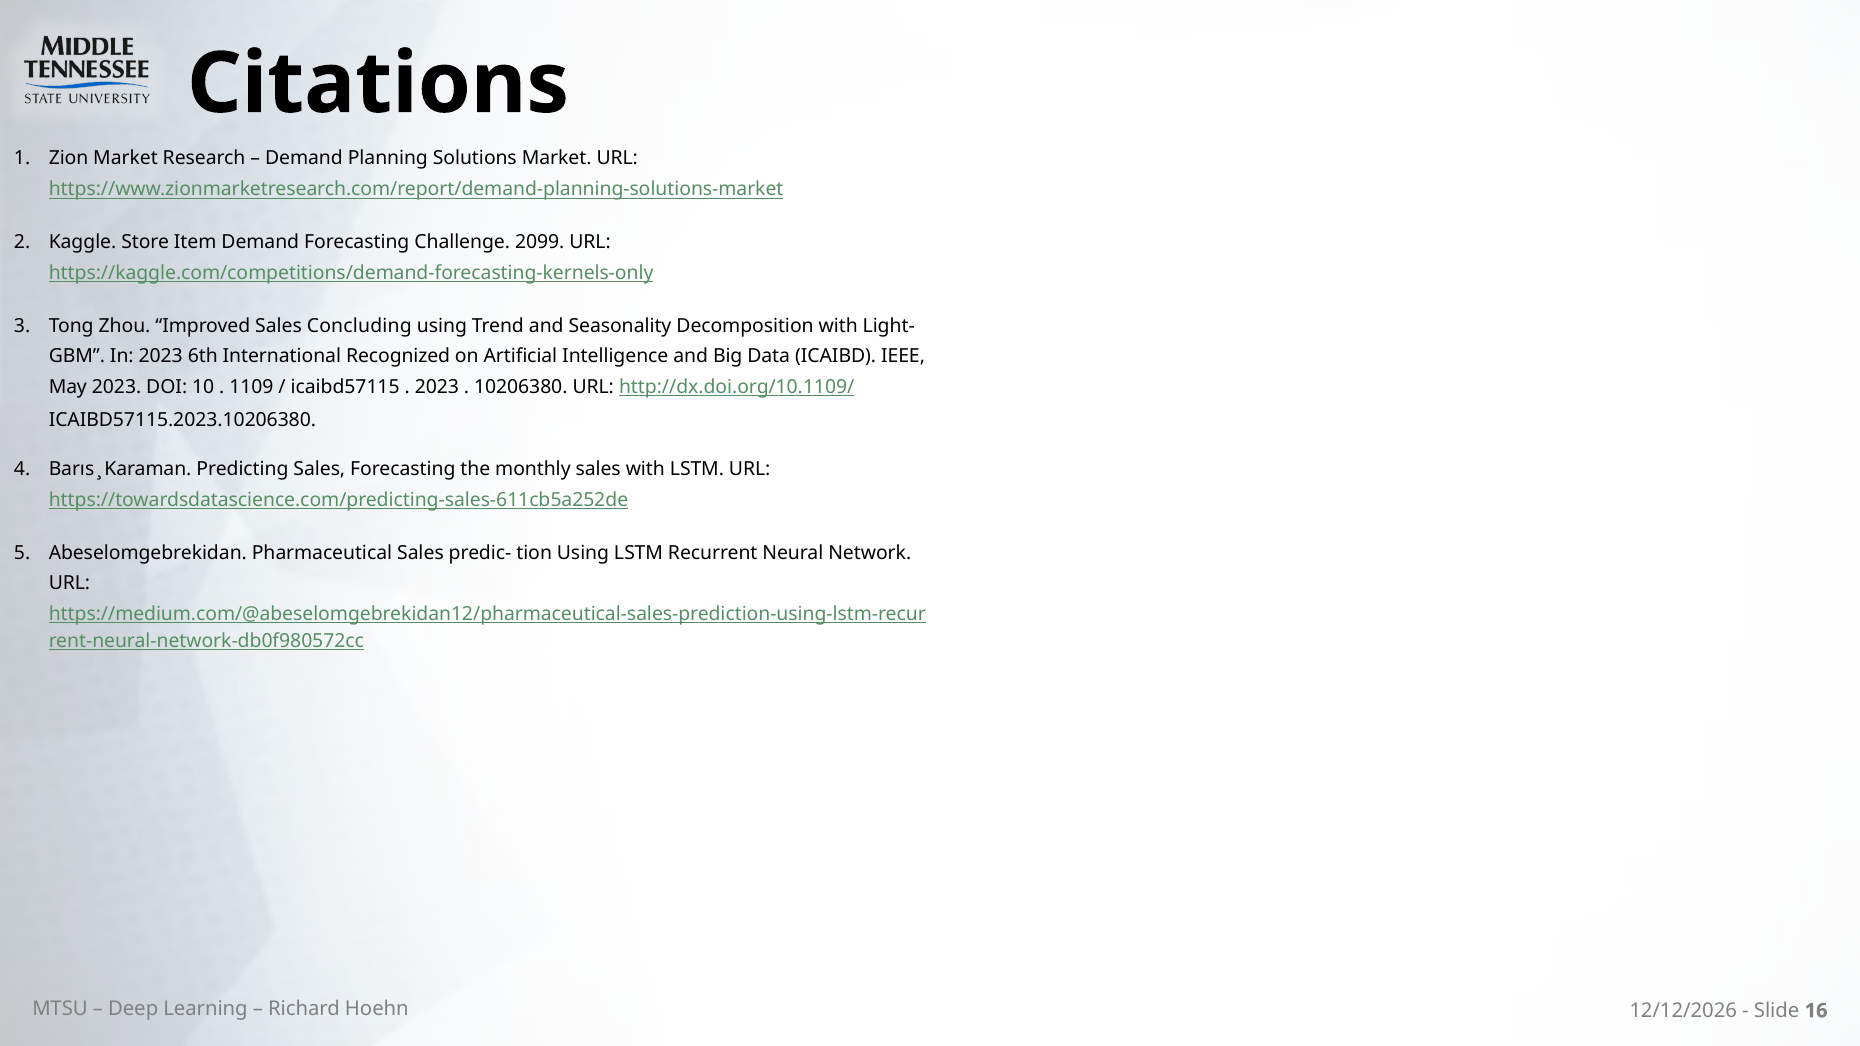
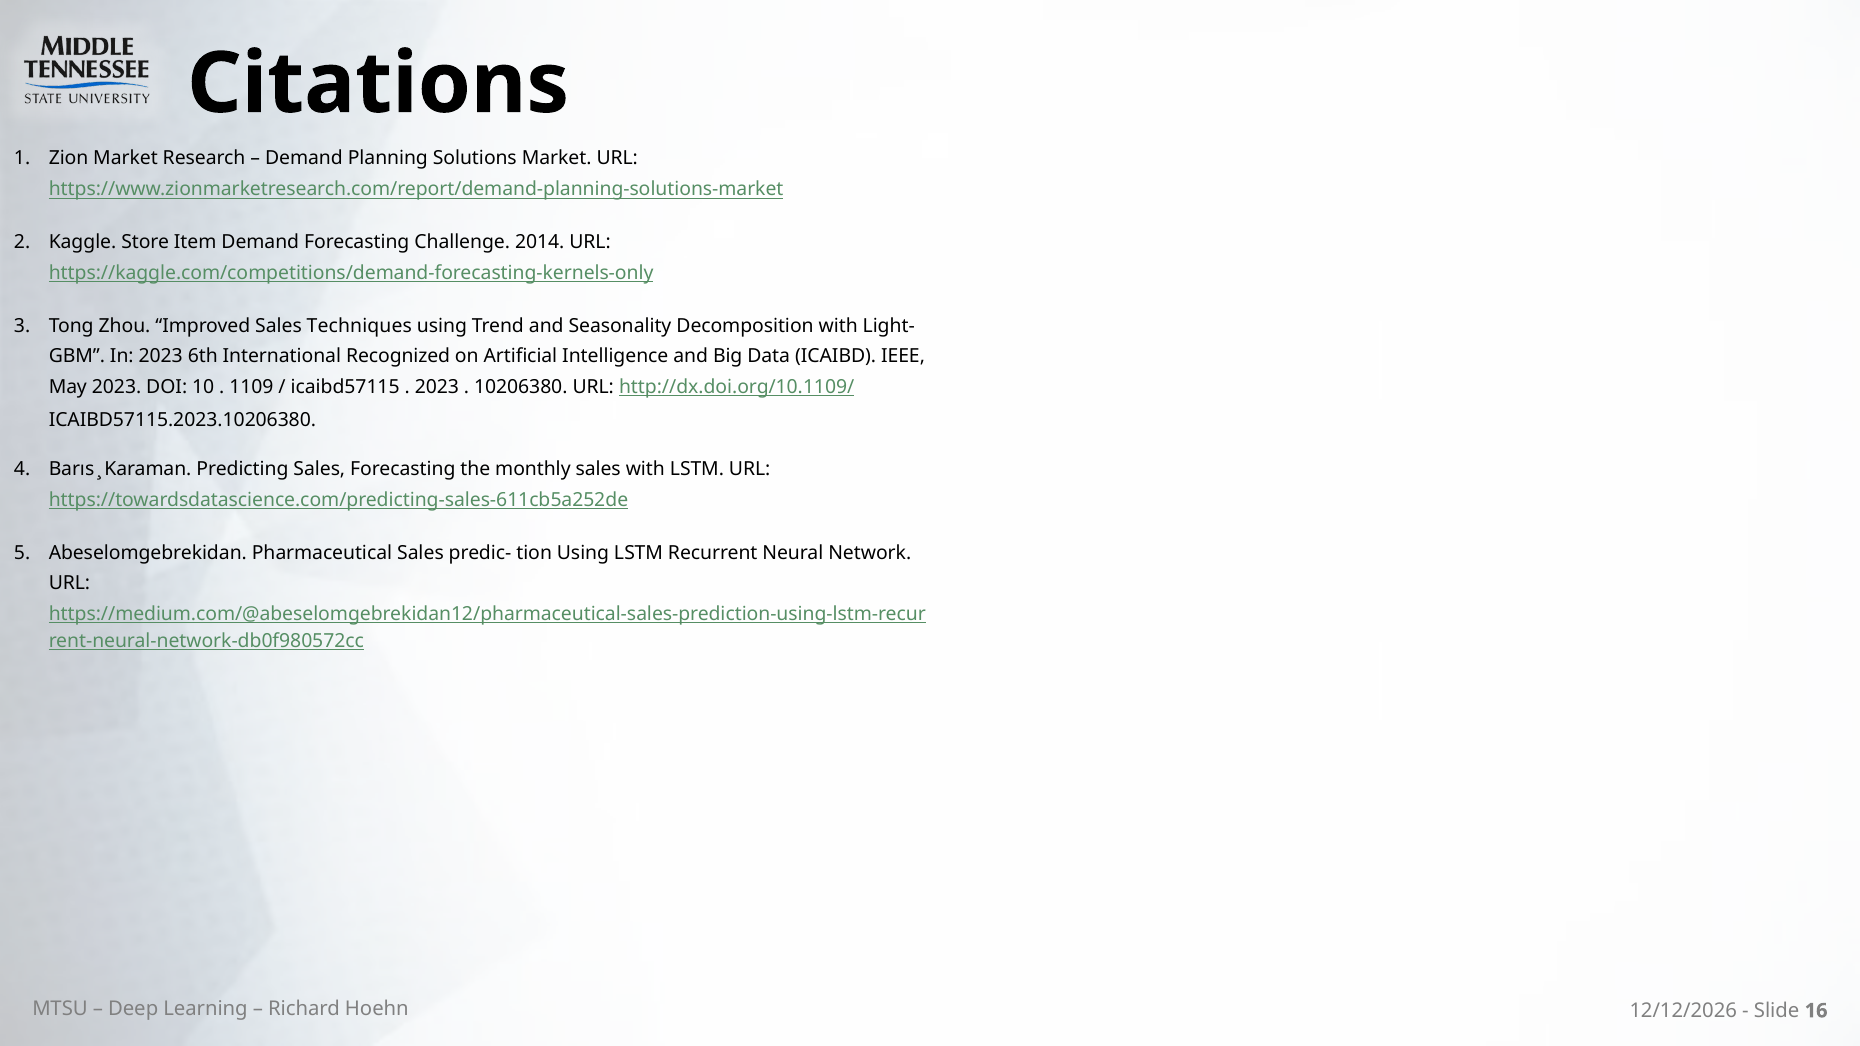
2099: 2099 -> 2014 (540, 242)
Concluding: Concluding -> Techniques (359, 326)
